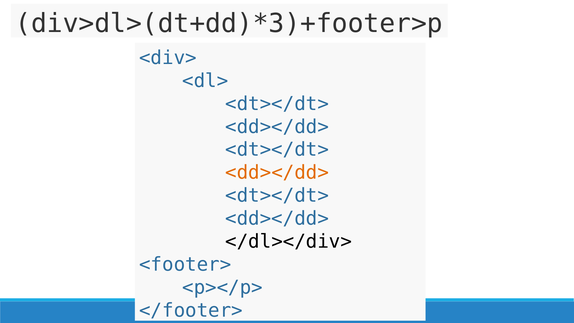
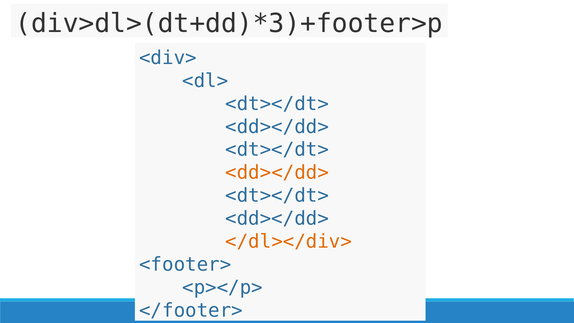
</dl></div> colour: black -> orange (289, 241)
